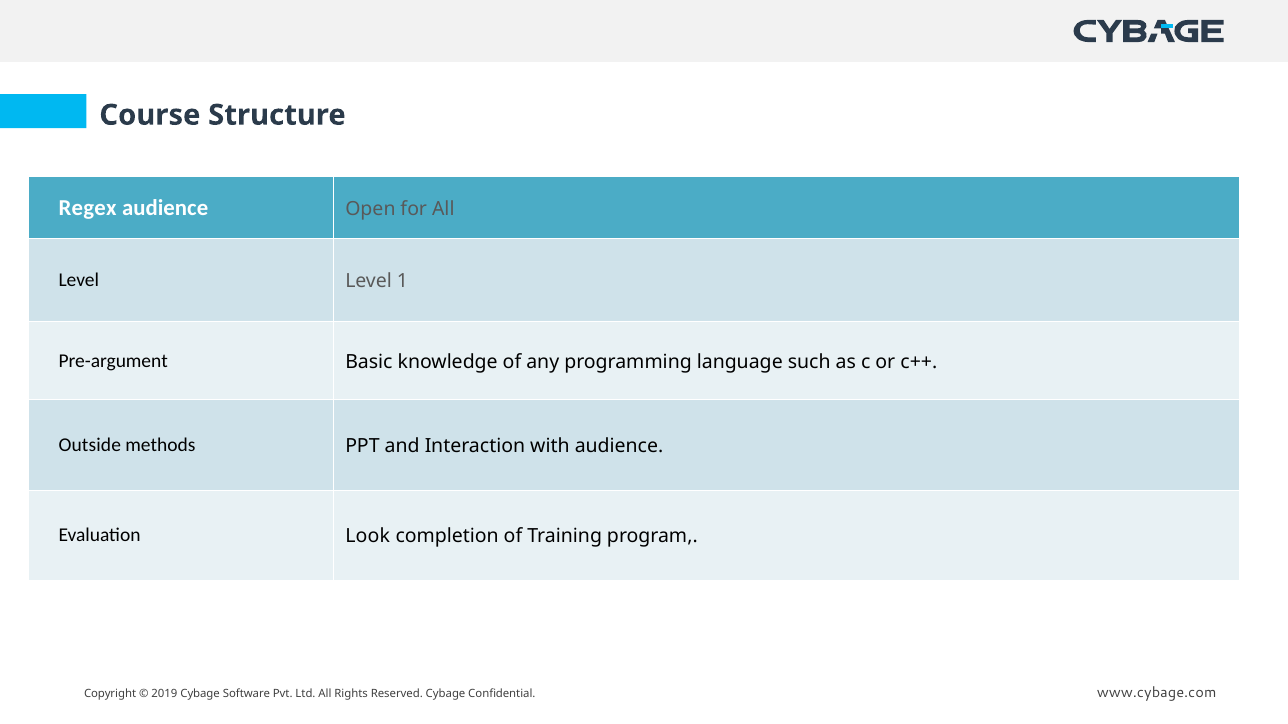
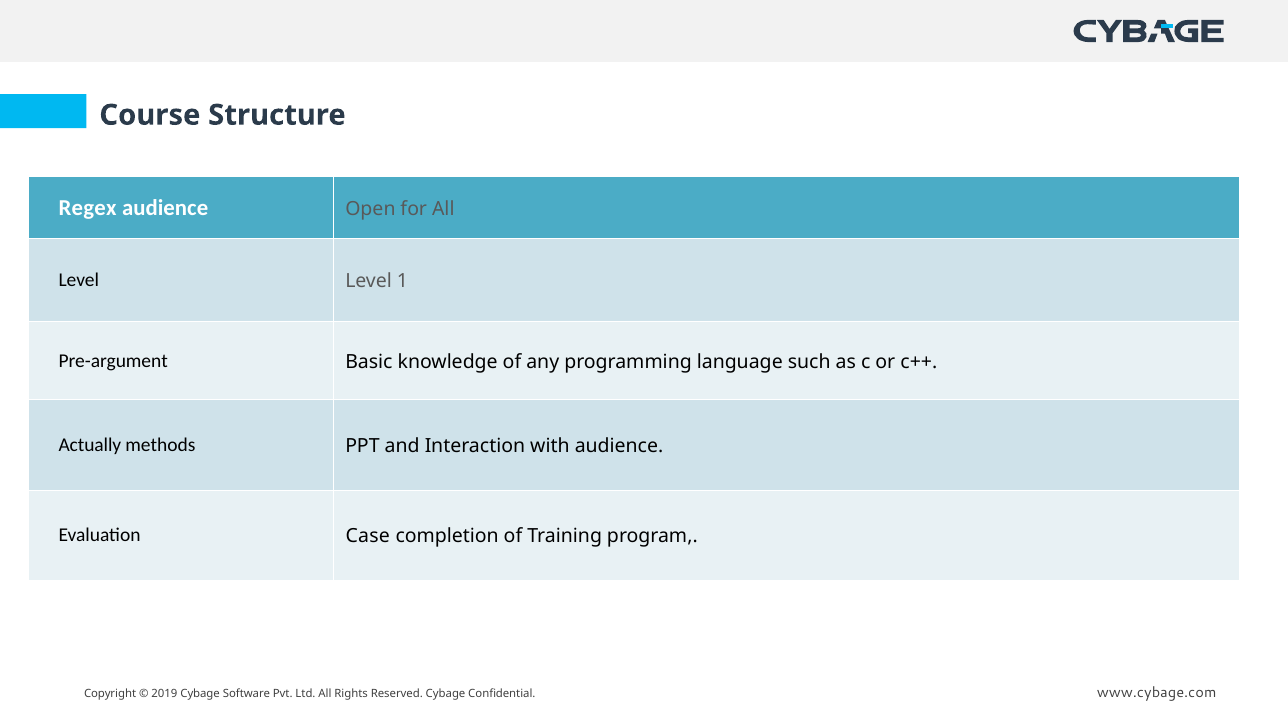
Outside: Outside -> Actually (90, 446)
Look: Look -> Case (368, 537)
